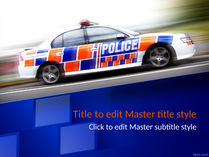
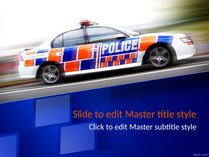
Title: Title -> Slide (83, 114)
